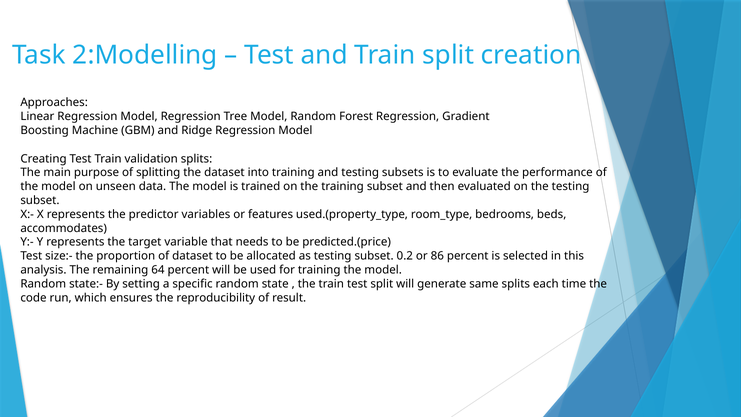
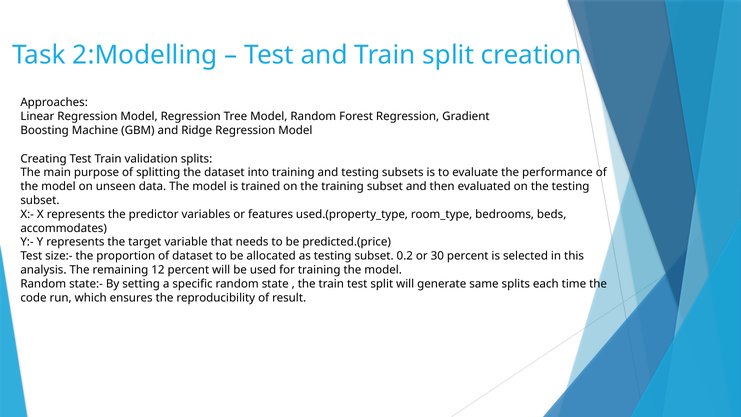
86: 86 -> 30 (437, 256)
64: 64 -> 12 (158, 270)
